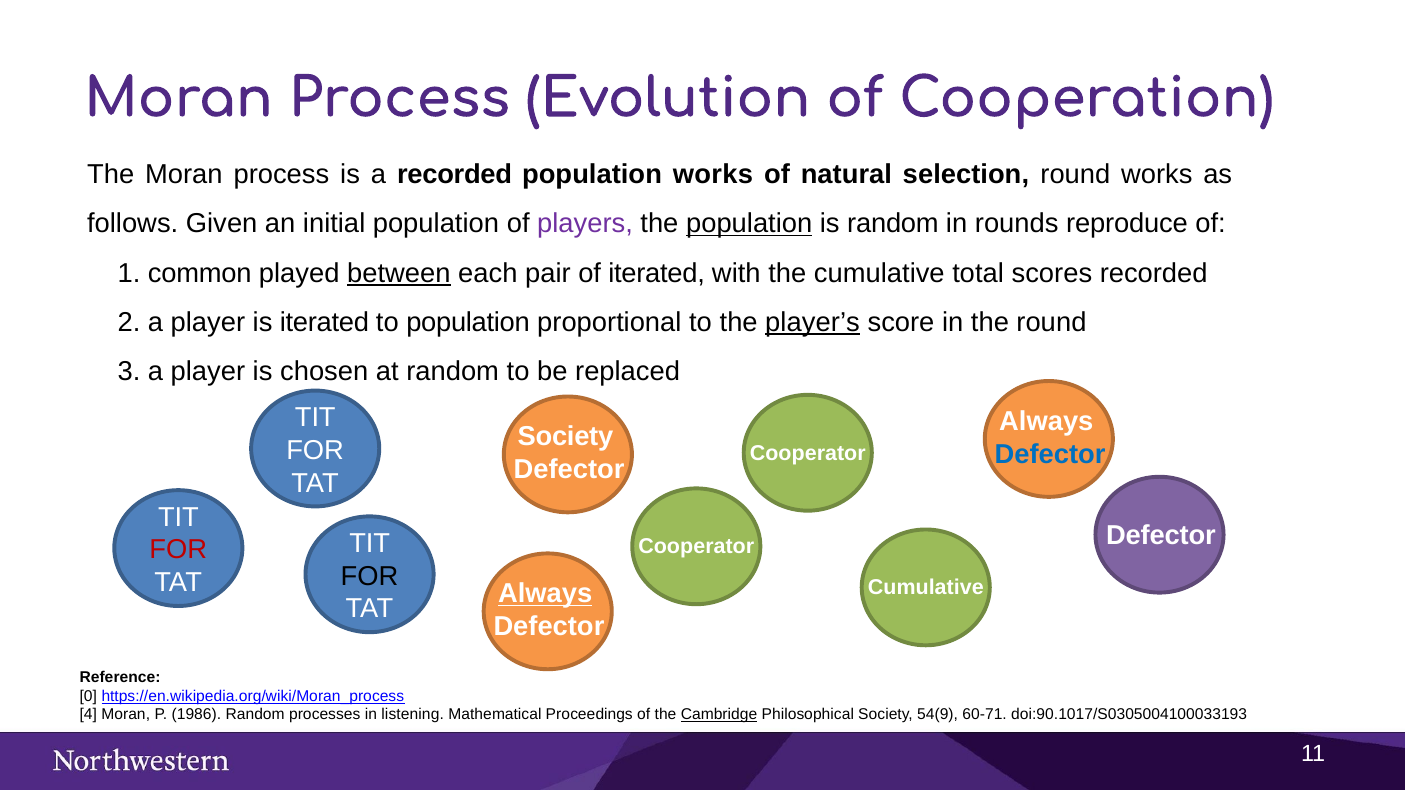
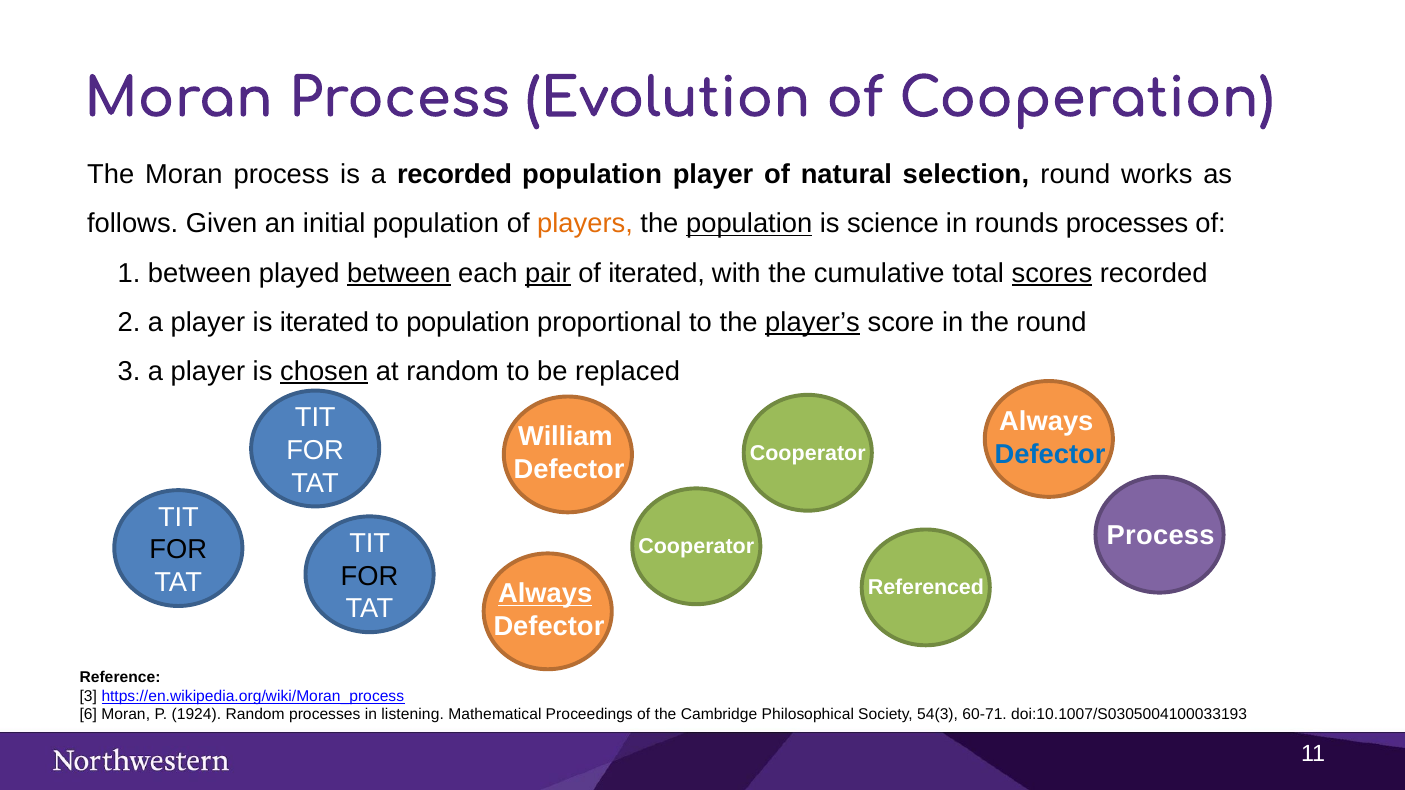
population works: works -> player (713, 175)
players colour: purple -> orange (585, 224)
is random: random -> science (893, 224)
rounds reproduce: reproduce -> processes (1127, 224)
1 common: common -> between (200, 273)
pair underline: none -> present (548, 273)
scores underline: none -> present (1052, 273)
chosen underline: none -> present (324, 372)
Society: Society -> William (565, 437)
Defector: Defector -> Process (1161, 536)
FOR colour: red -> black (178, 550)
Cumulative: Cumulative -> Referenced (926, 588)
0: 0 -> 3 (88, 696)
4: 4 -> 6 (88, 715)
1986: 1986 -> 1924 (196, 715)
Cambridge underline: present -> none (719, 715)
54(9: 54(9 -> 54(3 (938, 715)
doi:90.1017/S0305004100033193: doi:90.1017/S0305004100033193 -> doi:10.1007/S0305004100033193 (1129, 715)
